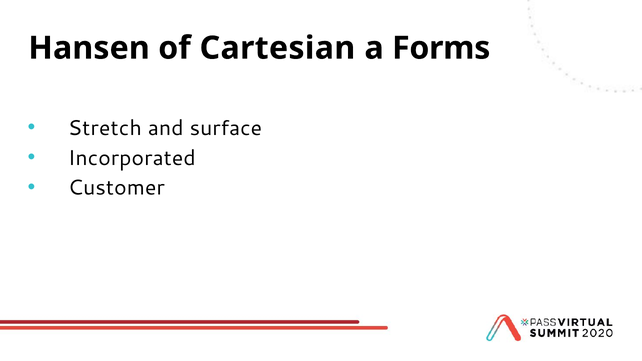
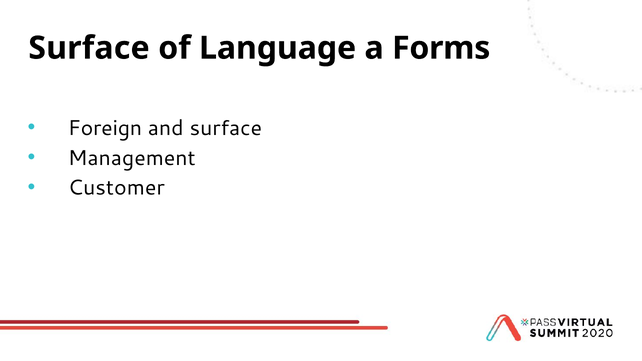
Hansen: Hansen -> Surface (89, 48)
Cartesian: Cartesian -> Language (278, 48)
Stretch: Stretch -> Foreign (105, 128)
Incorporated: Incorporated -> Management (132, 158)
